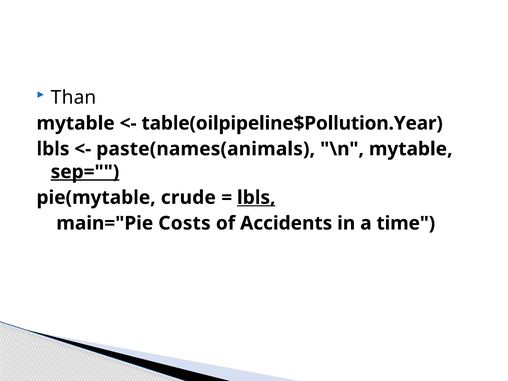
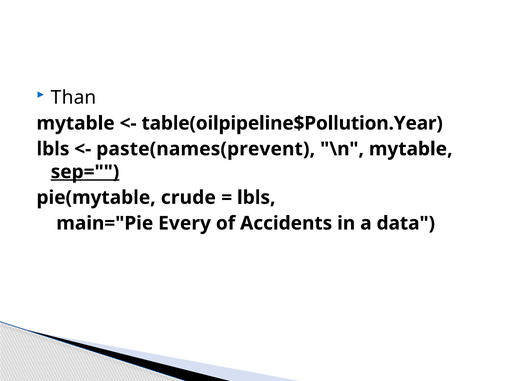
paste(names(animals: paste(names(animals -> paste(names(prevent (206, 149)
lbls underline: present -> none (256, 198)
Costs: Costs -> Every (185, 223)
time: time -> data (406, 223)
